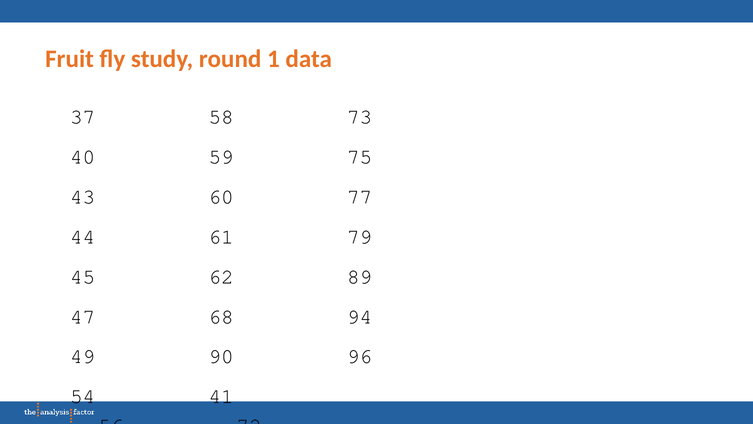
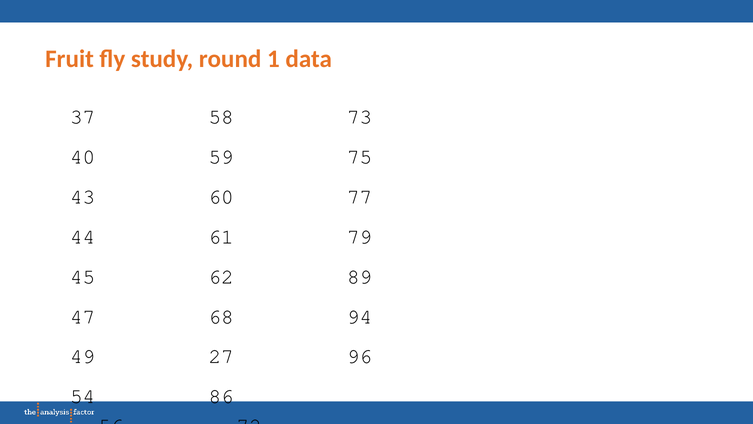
90: 90 -> 27 (221, 356)
41: 41 -> 86 (221, 396)
